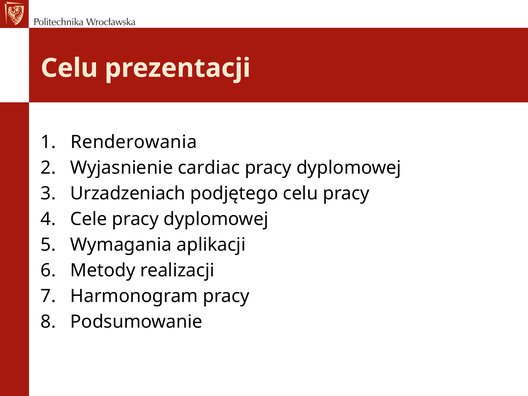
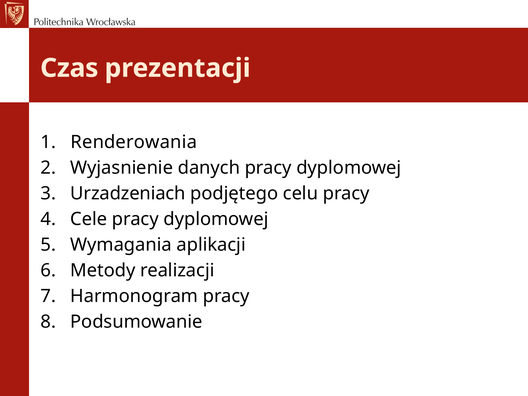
Celu: Celu -> Czas (69, 68)
cardiac: cardiac -> danych (209, 168)
